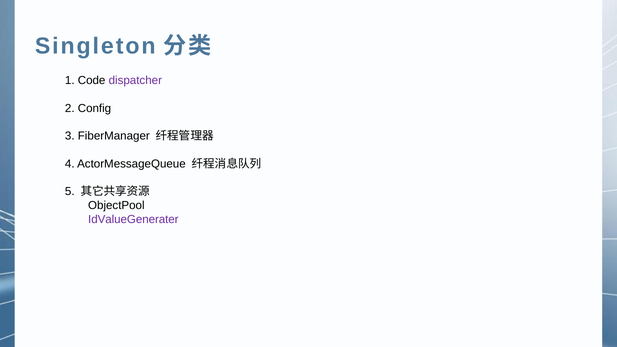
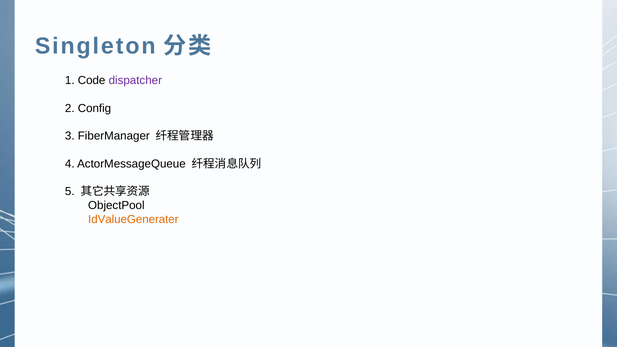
IdValueGenerater colour: purple -> orange (133, 219)
